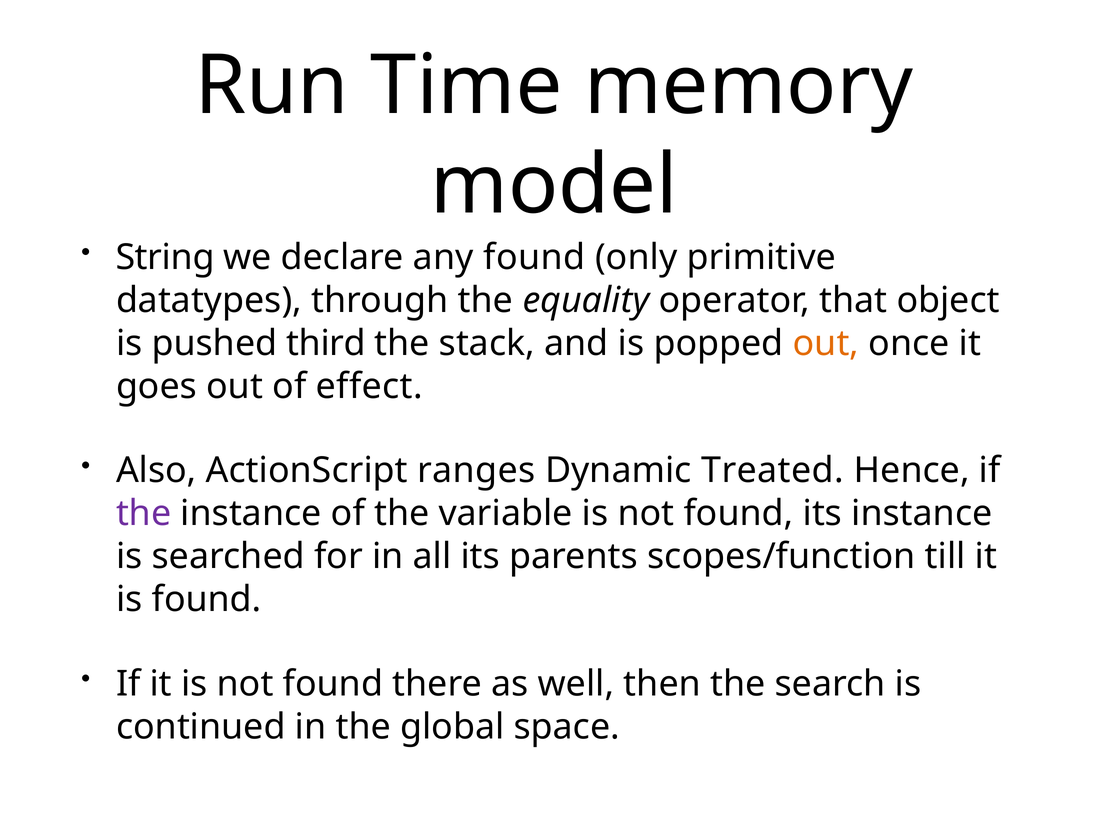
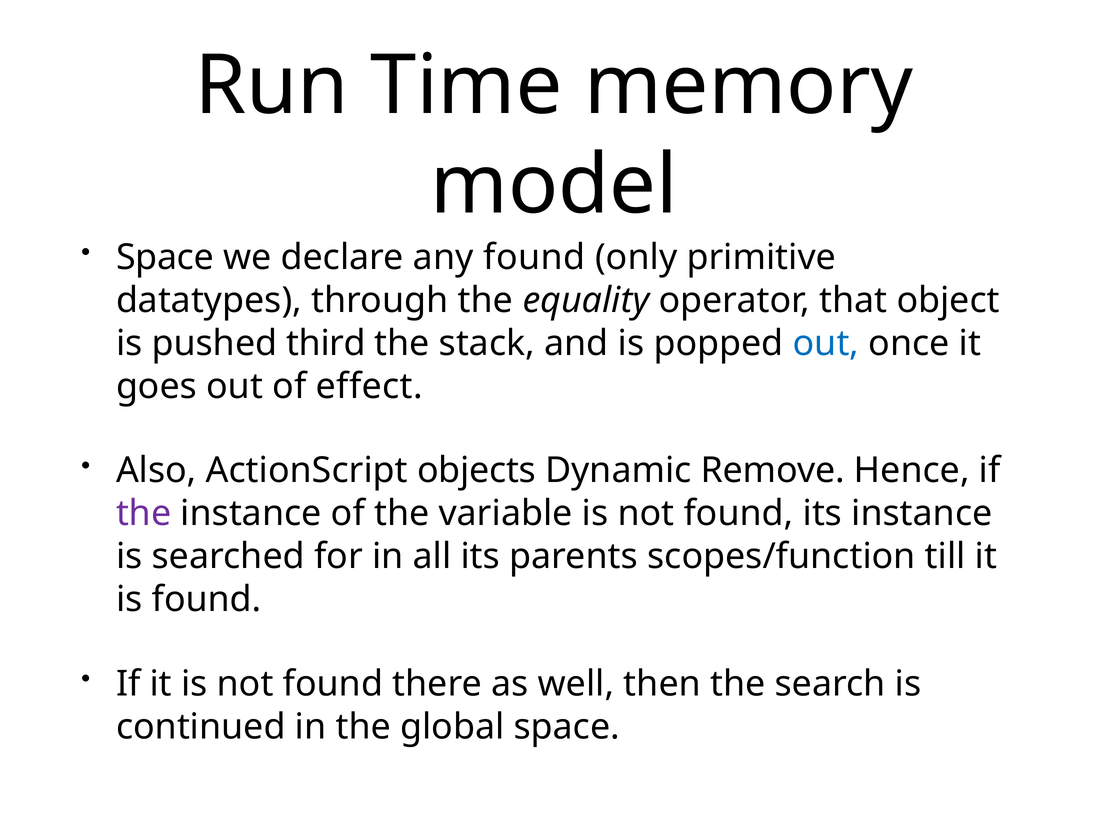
String: String -> Space (165, 257)
out colour: orange -> blue (826, 343)
ranges: ranges -> objects (477, 471)
Treated: Treated -> Remove (773, 471)
